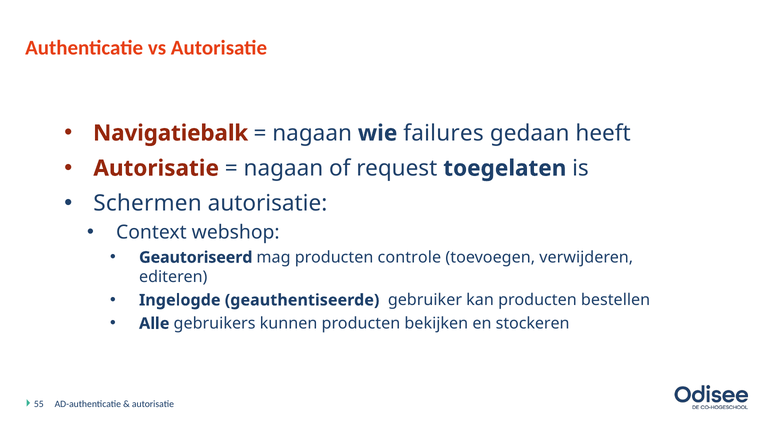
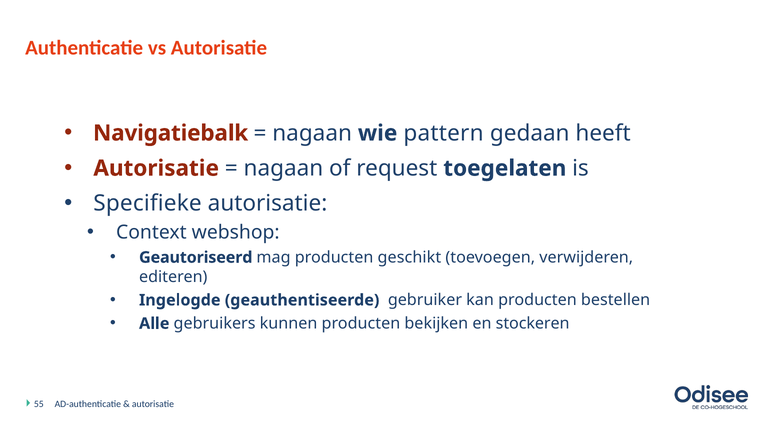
failures: failures -> pattern (444, 133)
Schermen: Schermen -> Specifieke (148, 204)
controle: controle -> geschikt (409, 258)
